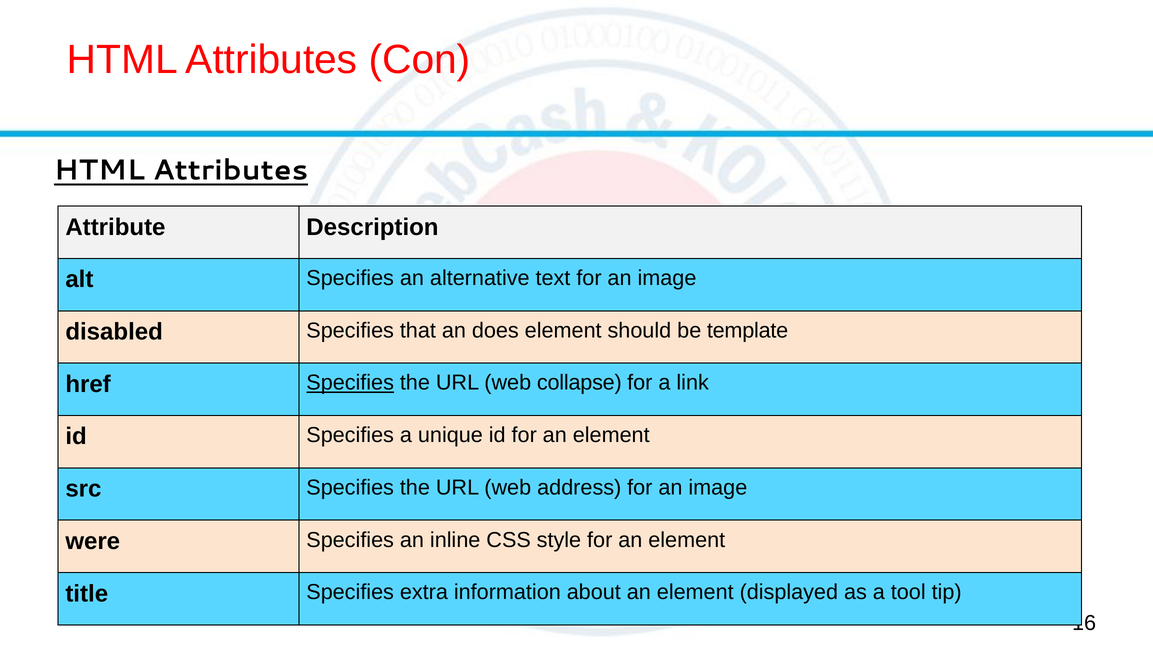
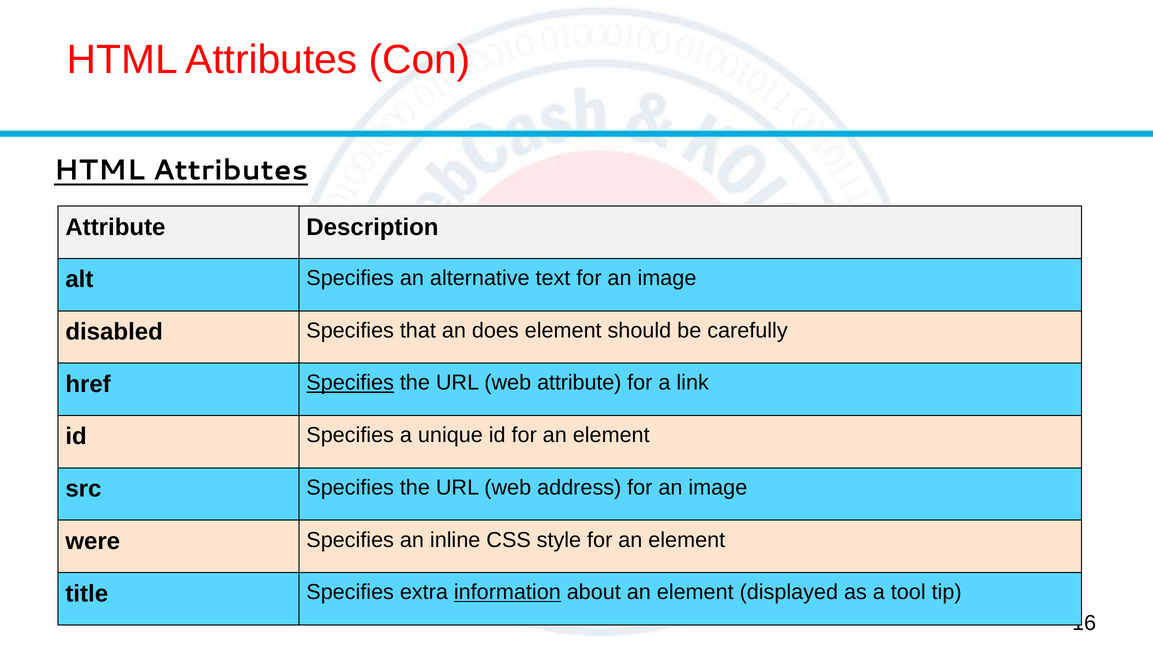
template: template -> carefully (747, 330)
web collapse: collapse -> attribute (579, 383)
information underline: none -> present (507, 592)
